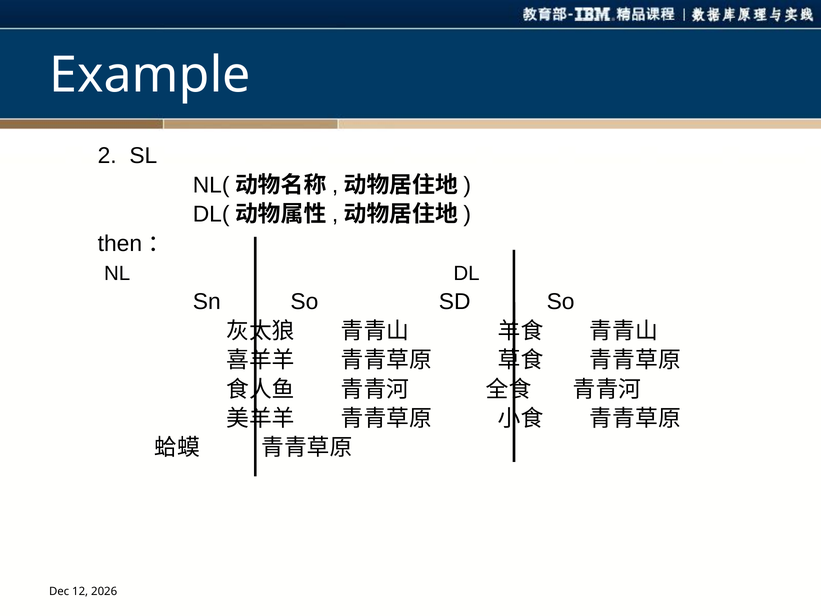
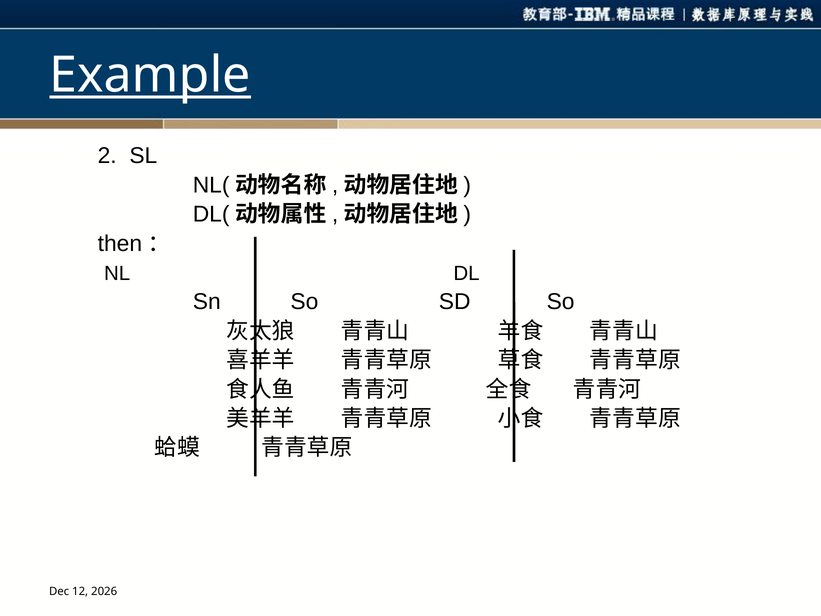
Example underline: none -> present (150, 75)
